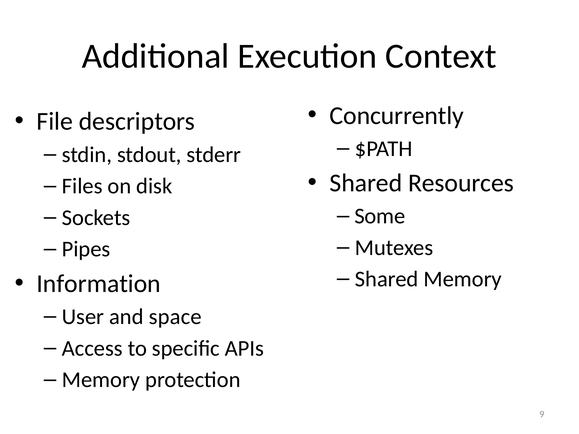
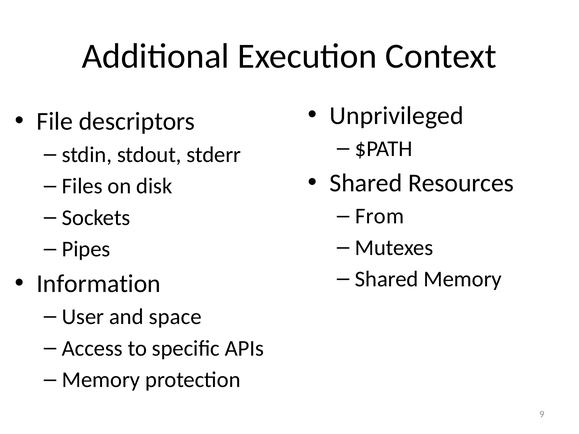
Concurrently: Concurrently -> Unprivileged (397, 116)
Some: Some -> From (380, 216)
